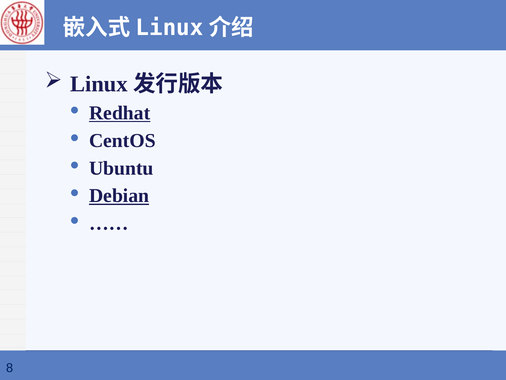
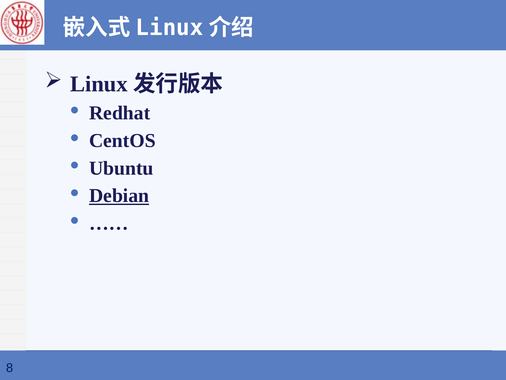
Redhat underline: present -> none (120, 113)
